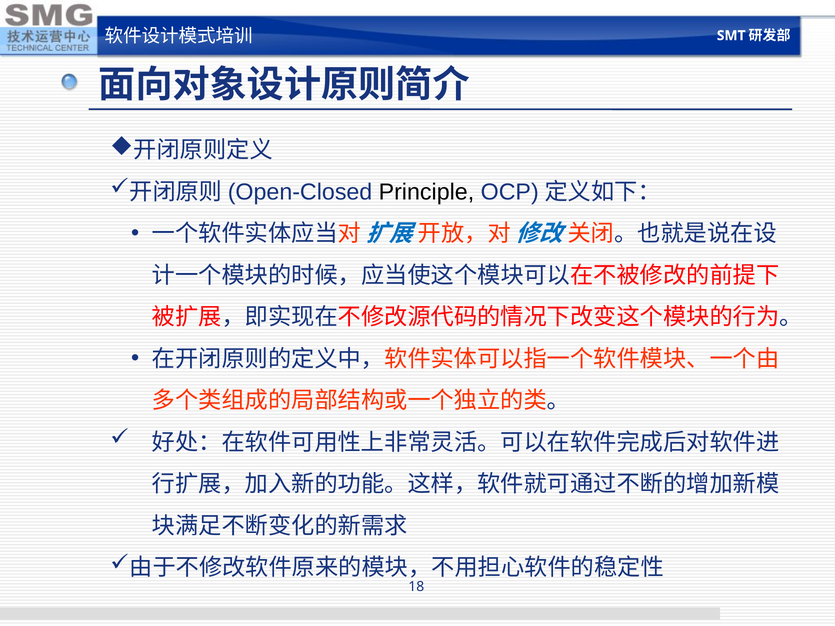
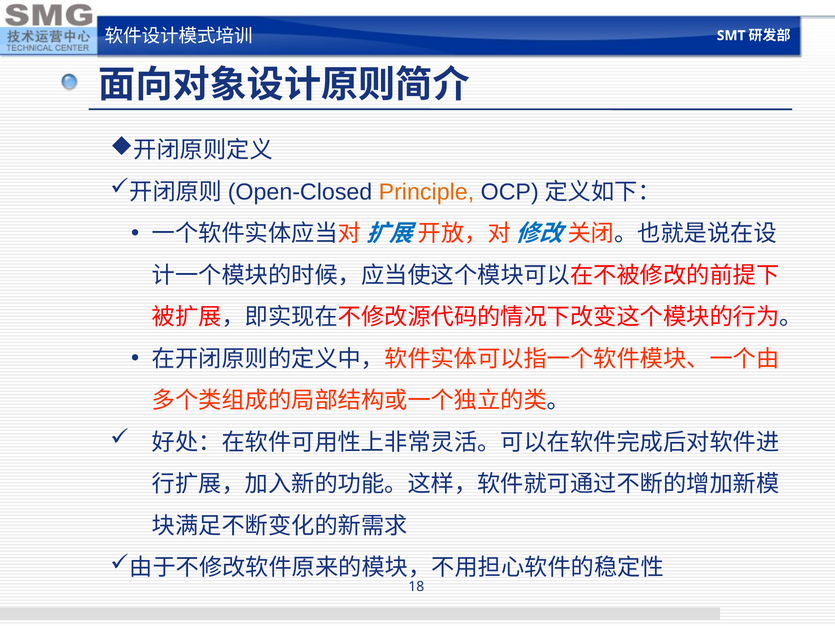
Principle colour: black -> orange (426, 192)
